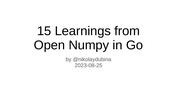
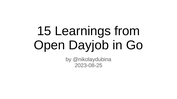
Numpy: Numpy -> Dayjob (89, 45)
